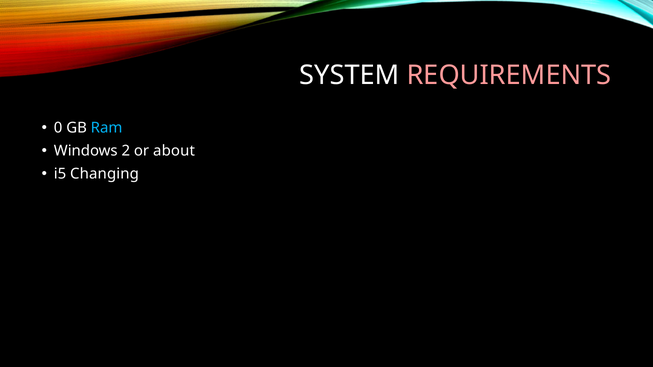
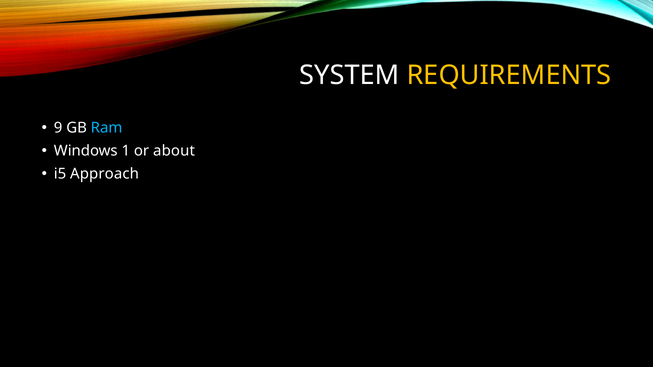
REQUIREMENTS colour: pink -> yellow (509, 75)
0: 0 -> 9 (58, 128)
2: 2 -> 1 (126, 151)
Changing: Changing -> Approach (105, 174)
